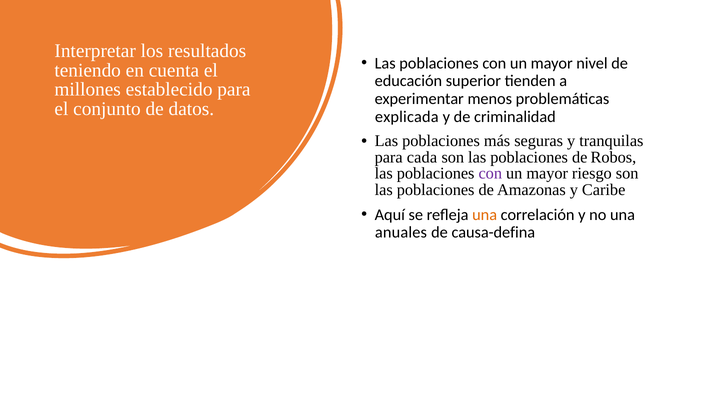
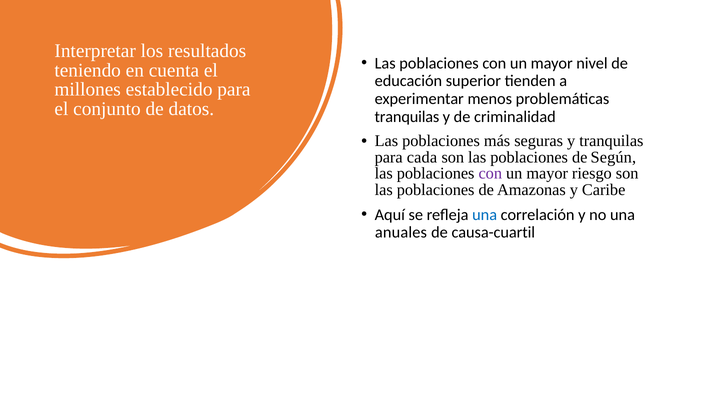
explicada: explicada -> tranquilas (407, 117)
Robos: Robos -> Según (613, 157)
una colour: orange -> blue (485, 214)
causa-defina: causa-defina -> causa-cuartil (493, 232)
